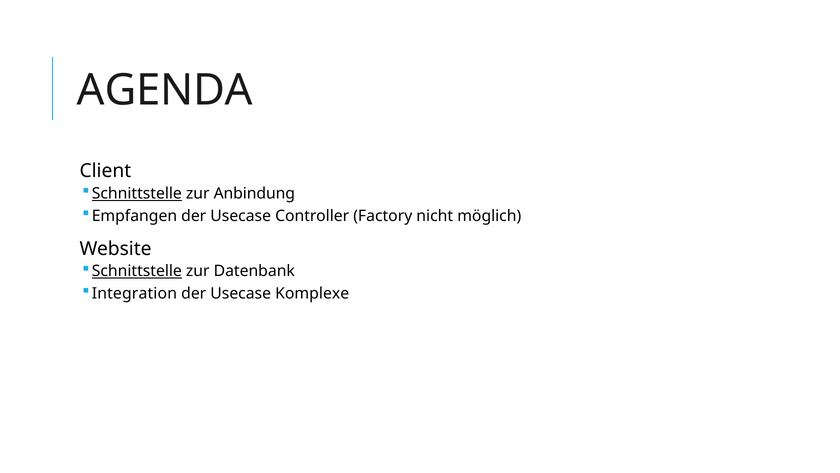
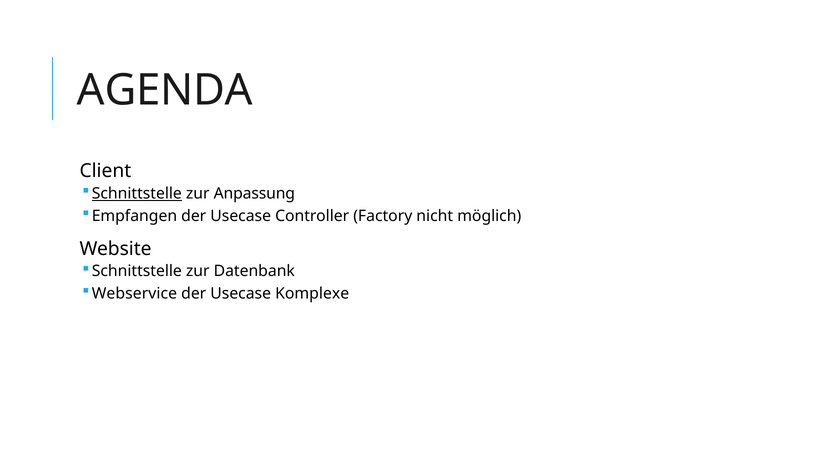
Anbindung: Anbindung -> Anpassung (254, 193)
Schnittstelle underline: present -> none (137, 271)
Integration: Integration -> Webservice (134, 293)
